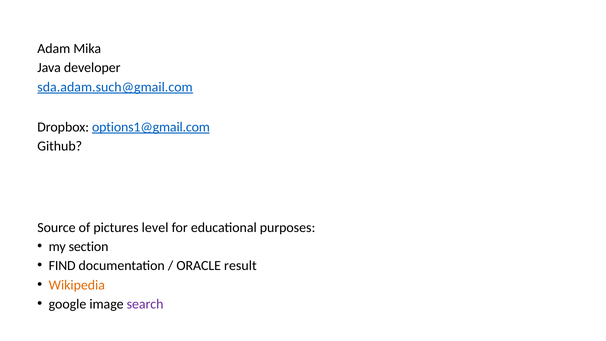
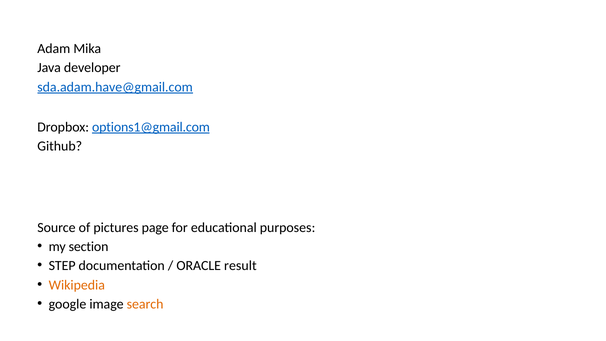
sda.adam.such@gmail.com: sda.adam.such@gmail.com -> sda.adam.have@gmail.com (115, 87)
level: level -> page (155, 227)
FIND: FIND -> STEP (62, 266)
search colour: purple -> orange (145, 304)
